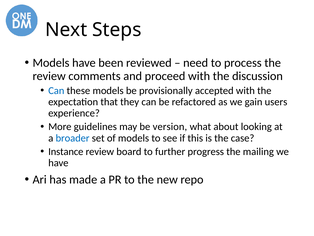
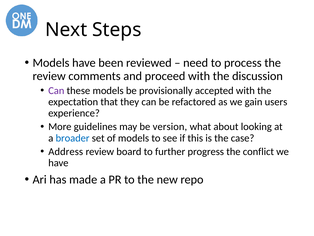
Can colour: blue -> purple (56, 90)
Instance: Instance -> Address (66, 151)
mailing: mailing -> conflict (258, 151)
